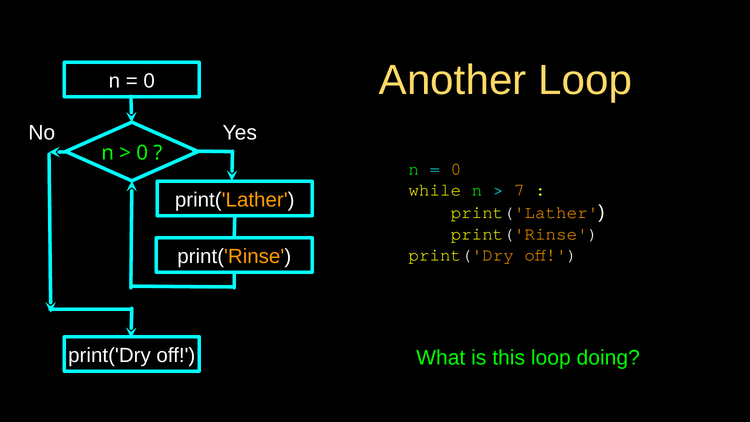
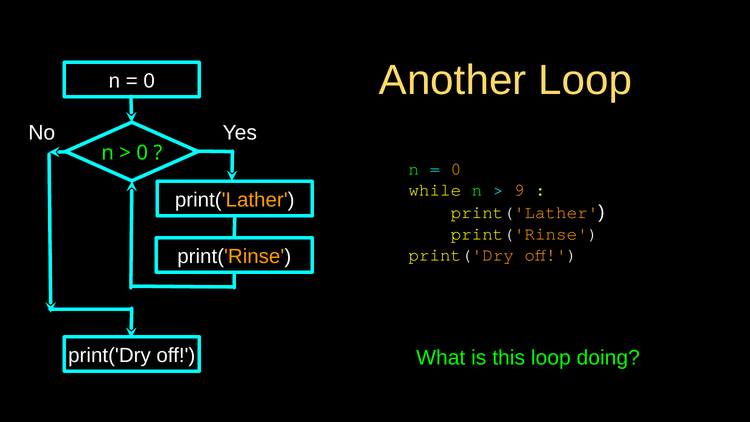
7: 7 -> 9 (519, 190)
